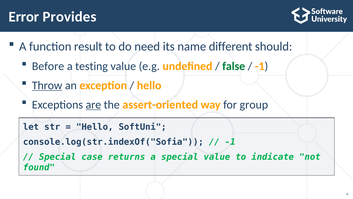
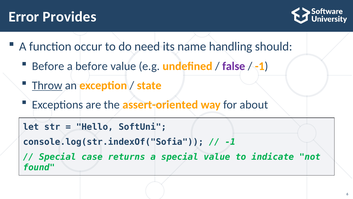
result: result -> occur (88, 46)
different: different -> handling (231, 46)
a testing: testing -> before (91, 66)
false colour: green -> purple (234, 66)
hello: hello -> state (149, 85)
are underline: present -> none (93, 104)
group: group -> about (254, 104)
